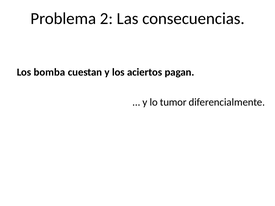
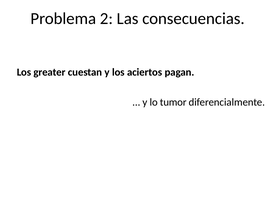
bomba: bomba -> greater (50, 72)
